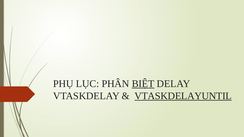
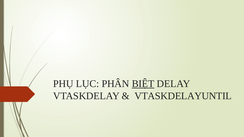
VTASKDELAYUNTIL underline: present -> none (183, 96)
